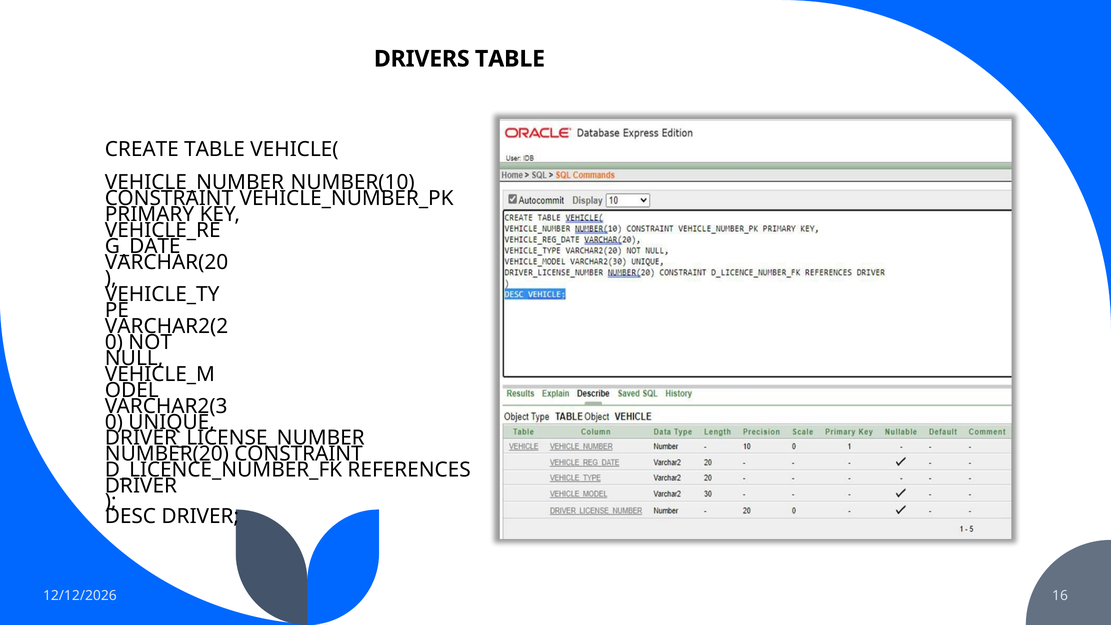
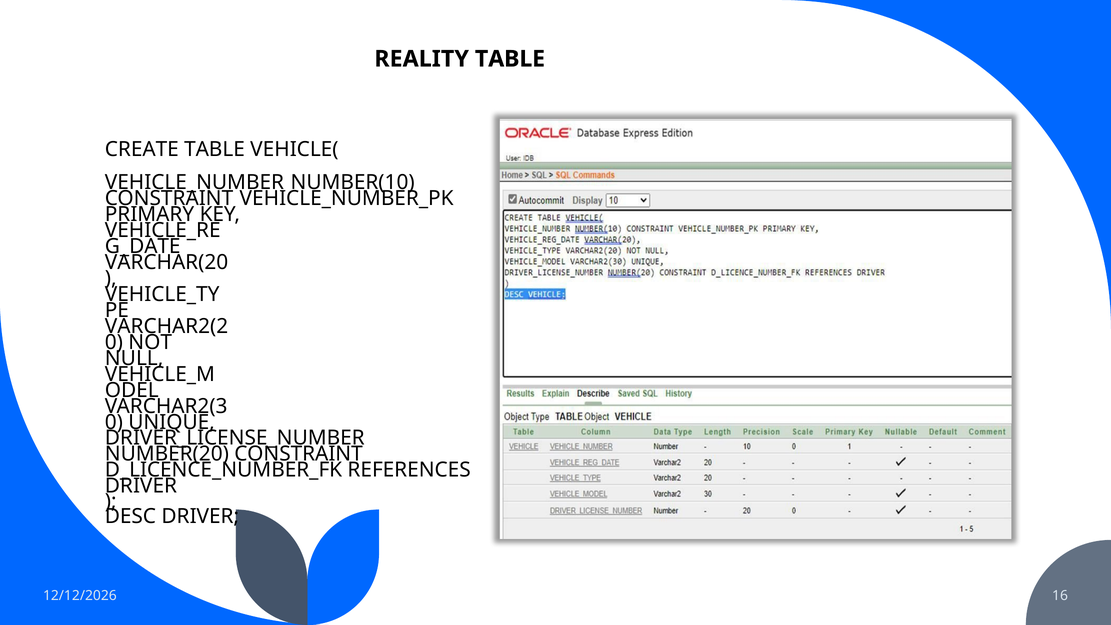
DRIVERS: DRIVERS -> REALITY (422, 59)
